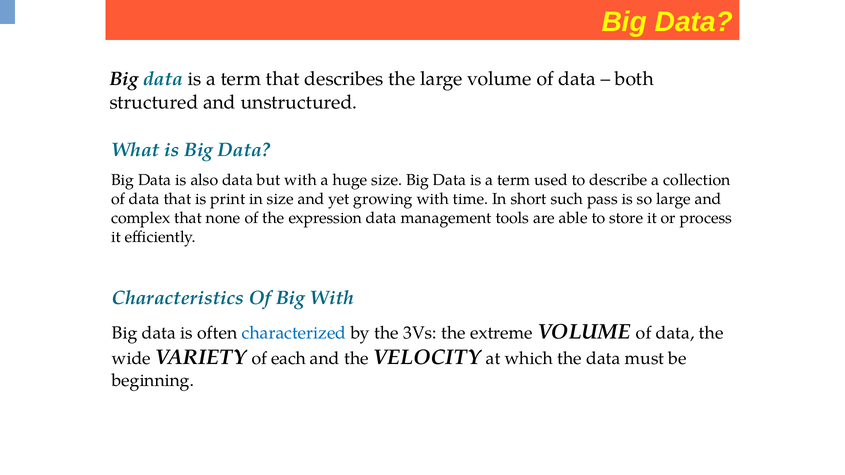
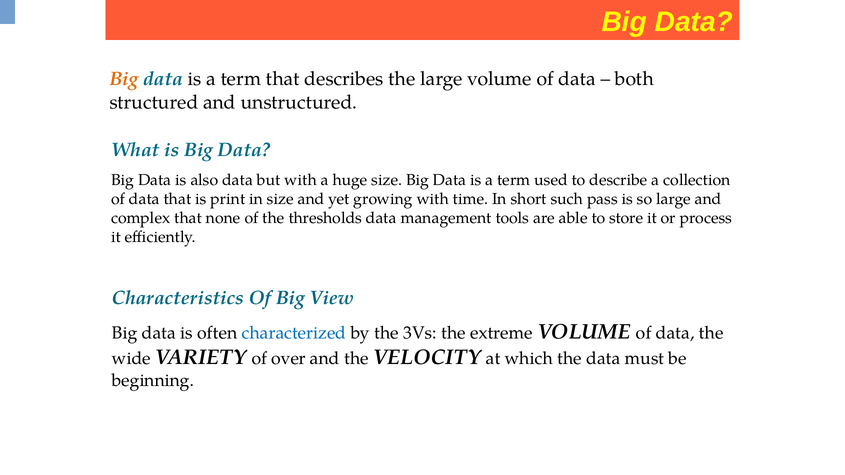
Big colour: black -> orange (124, 79)
expression: expression -> thresholds (325, 218)
Big With: With -> View (332, 298)
each: each -> over (289, 359)
